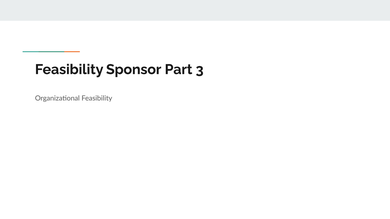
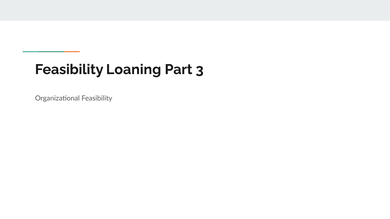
Sponsor: Sponsor -> Loaning (134, 70)
